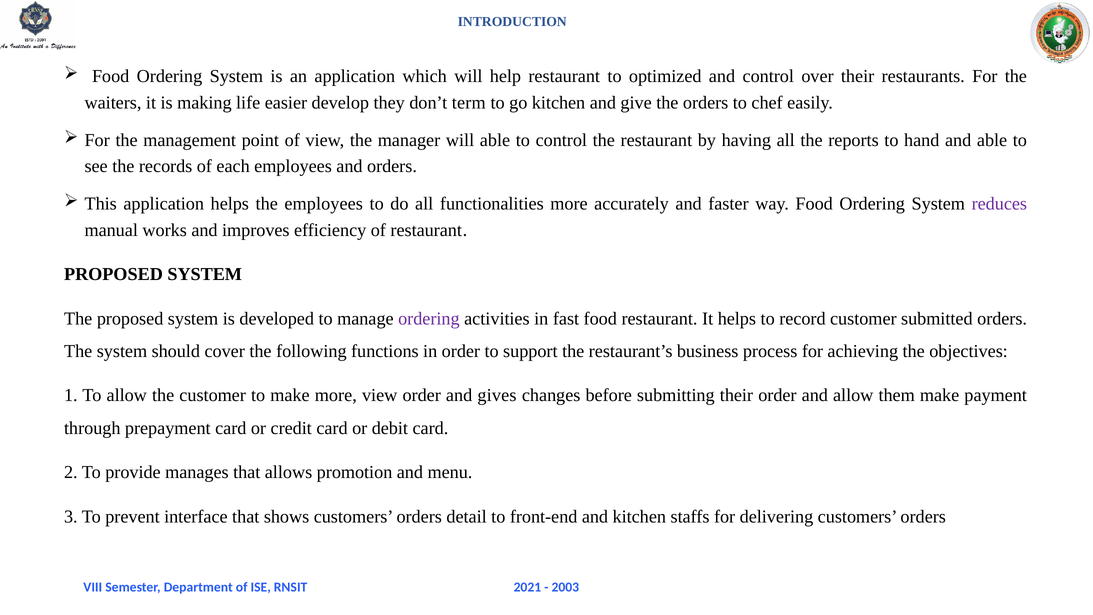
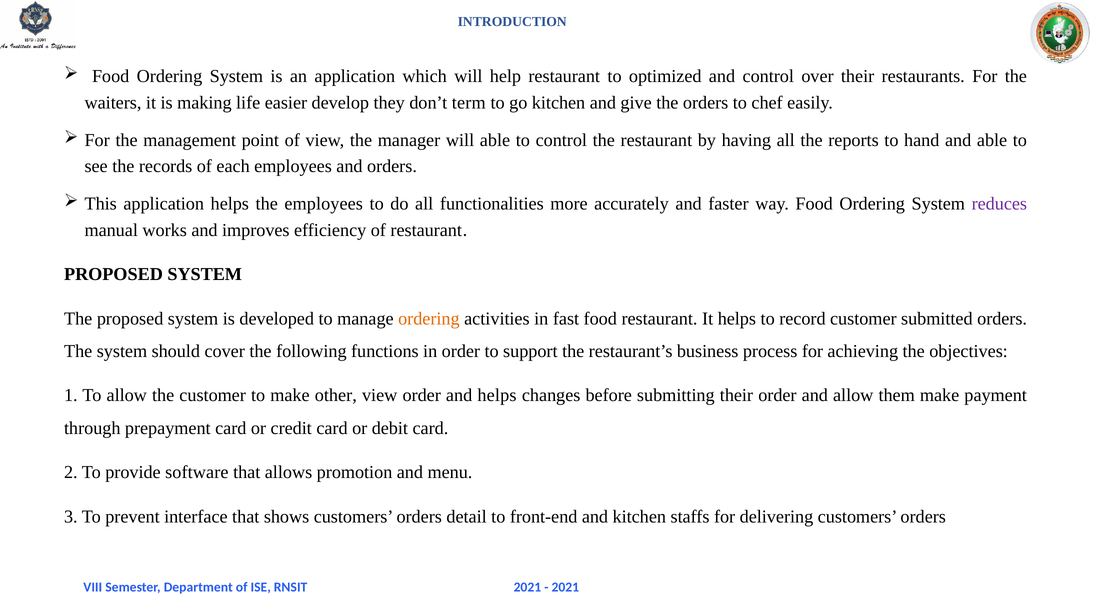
ordering colour: purple -> orange (429, 318)
make more: more -> other (336, 395)
and gives: gives -> helps (497, 395)
manages: manages -> software (197, 472)
2003: 2003 -> 2021 (565, 587)
